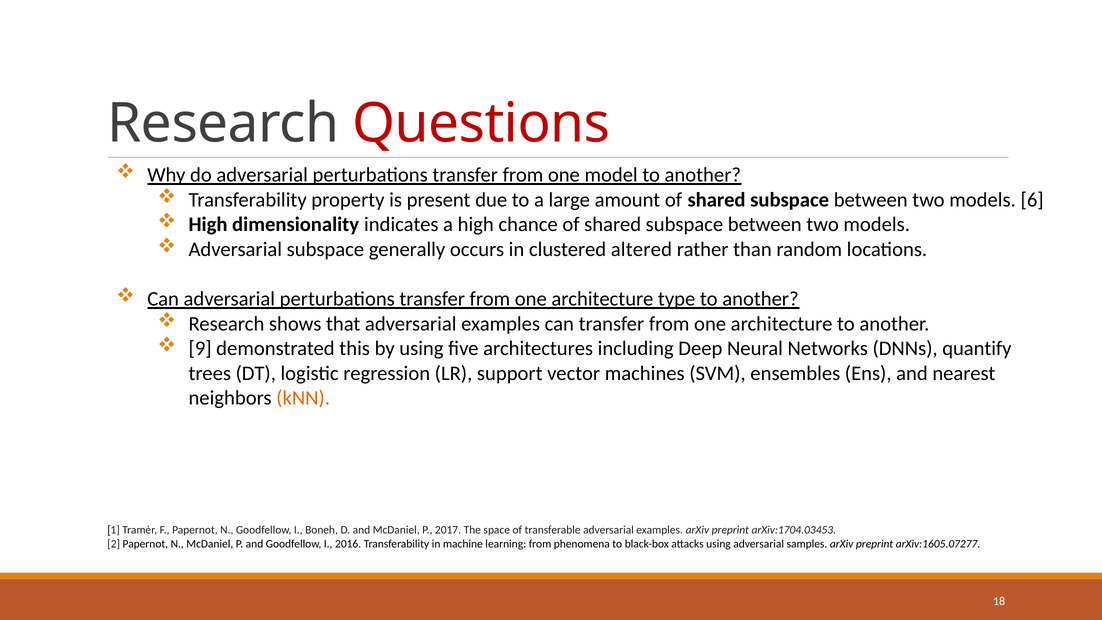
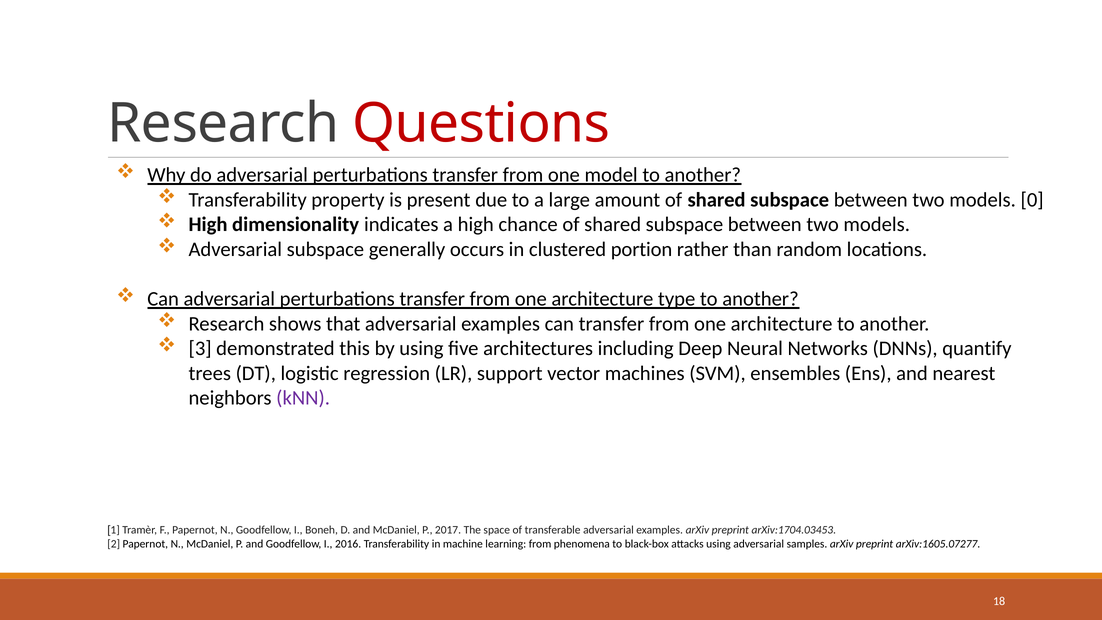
6: 6 -> 0 (1032, 200)
altered: altered -> portion (642, 249)
9: 9 -> 3 (200, 348)
kNN colour: orange -> purple (303, 398)
